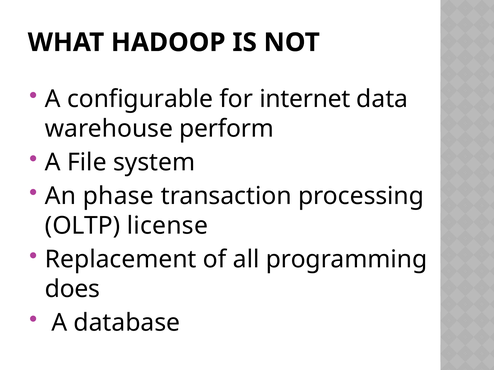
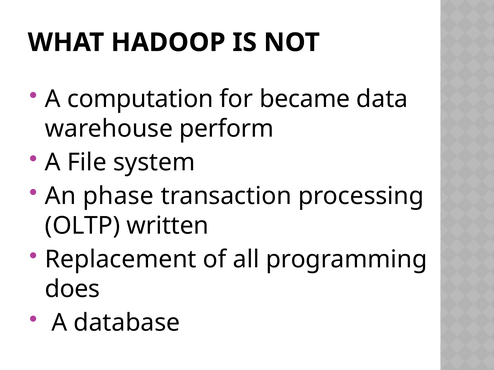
configurable: configurable -> computation (140, 99)
internet: internet -> became (305, 99)
license: license -> written (168, 226)
